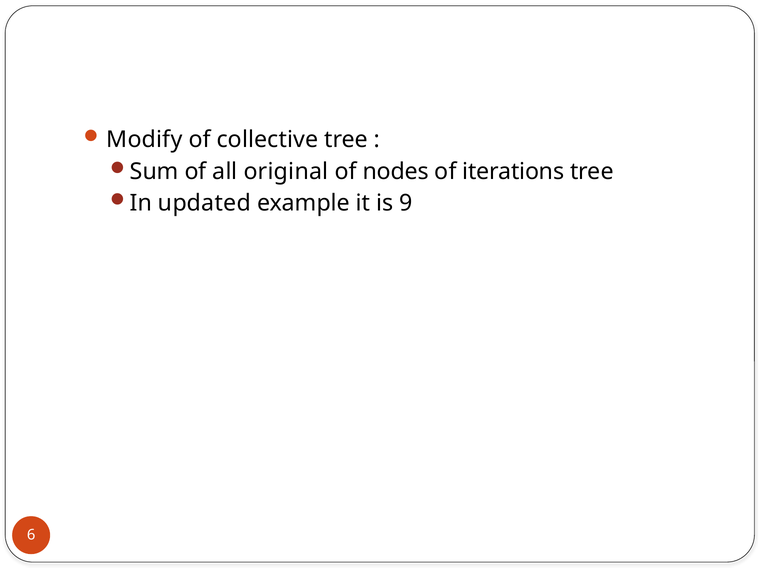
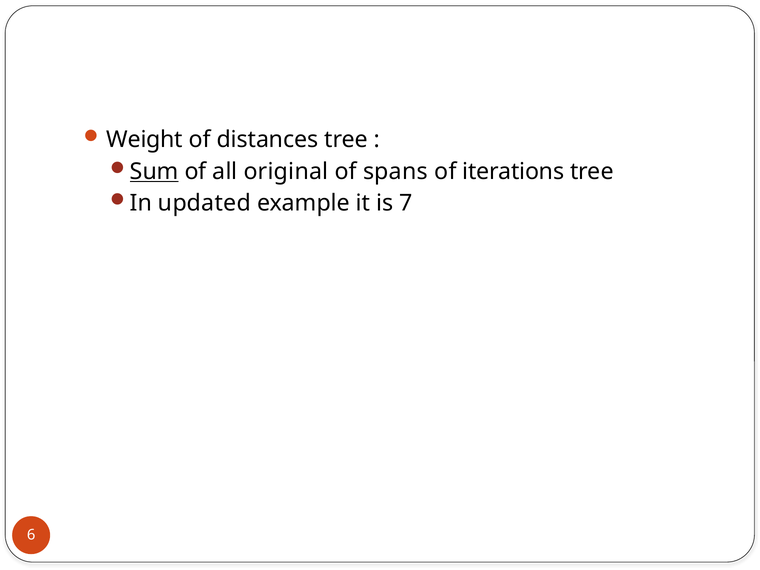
Modify: Modify -> Weight (145, 140)
collective: collective -> distances (267, 140)
Sum underline: none -> present (154, 172)
nodes: nodes -> spans (395, 172)
9: 9 -> 7 (406, 203)
